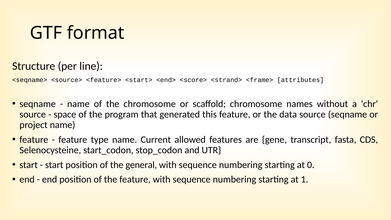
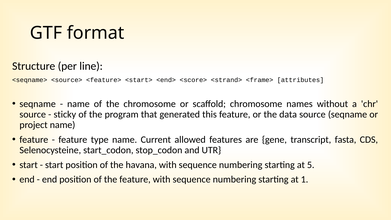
space: space -> sticky (65, 114)
general: general -> havana (141, 165)
0: 0 -> 5 (311, 165)
